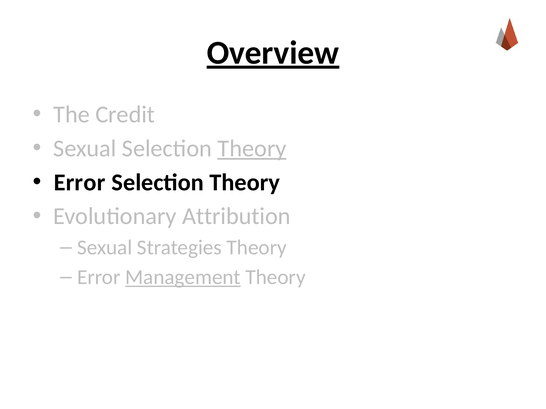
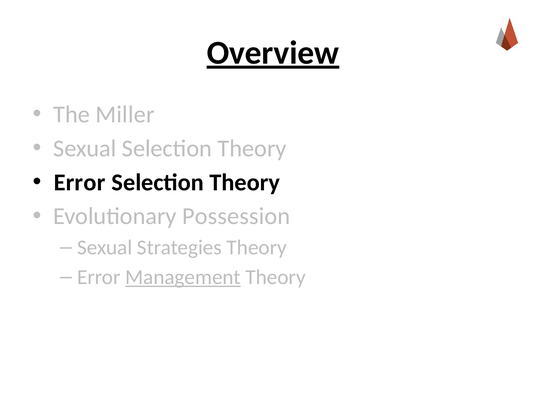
Credit: Credit -> Miller (125, 115)
Theory underline: present -> none (252, 149)
Attribution: Attribution -> Possession (236, 217)
